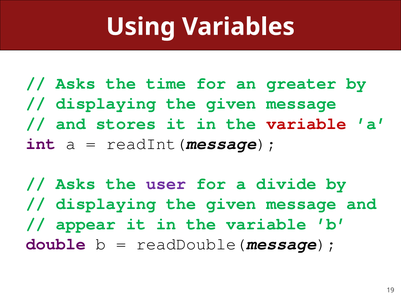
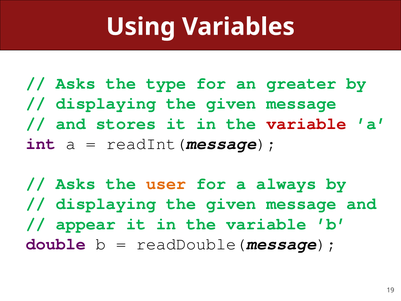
time: time -> type (166, 83)
user colour: purple -> orange (166, 184)
divide: divide -> always (286, 184)
